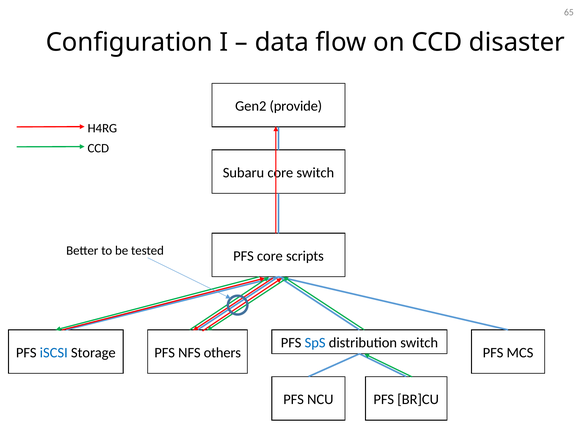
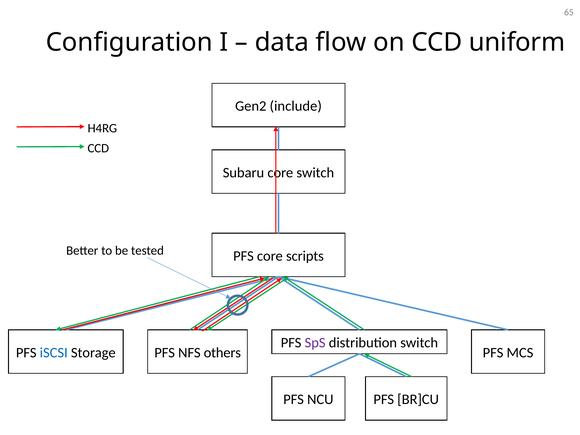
disaster: disaster -> uniform (517, 42)
provide: provide -> include (296, 106)
SpS colour: blue -> purple (315, 343)
